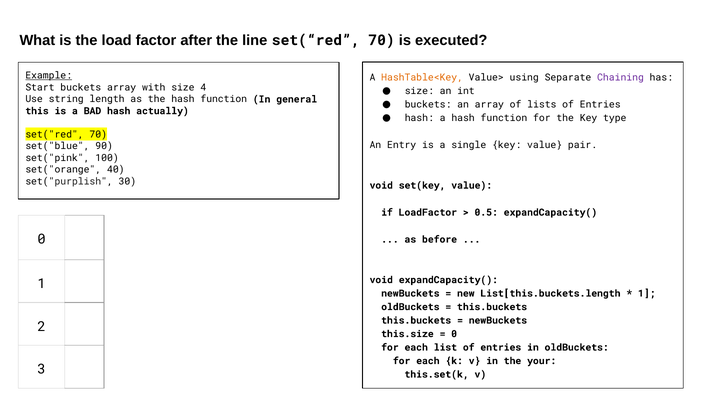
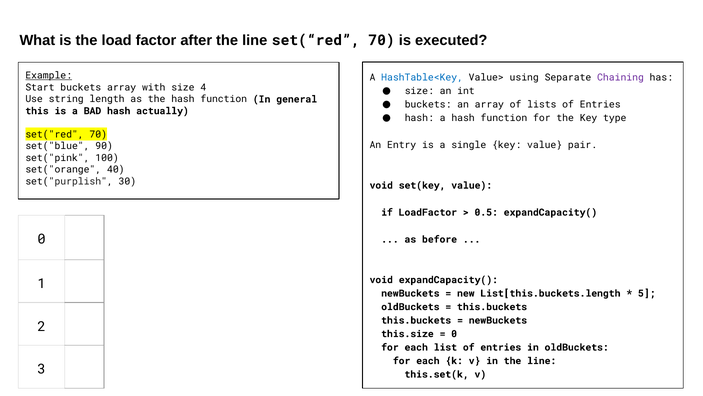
HashTable<Key colour: orange -> blue (422, 77)
1: 1 -> 5 (647, 293)
in the your: your -> line (542, 360)
